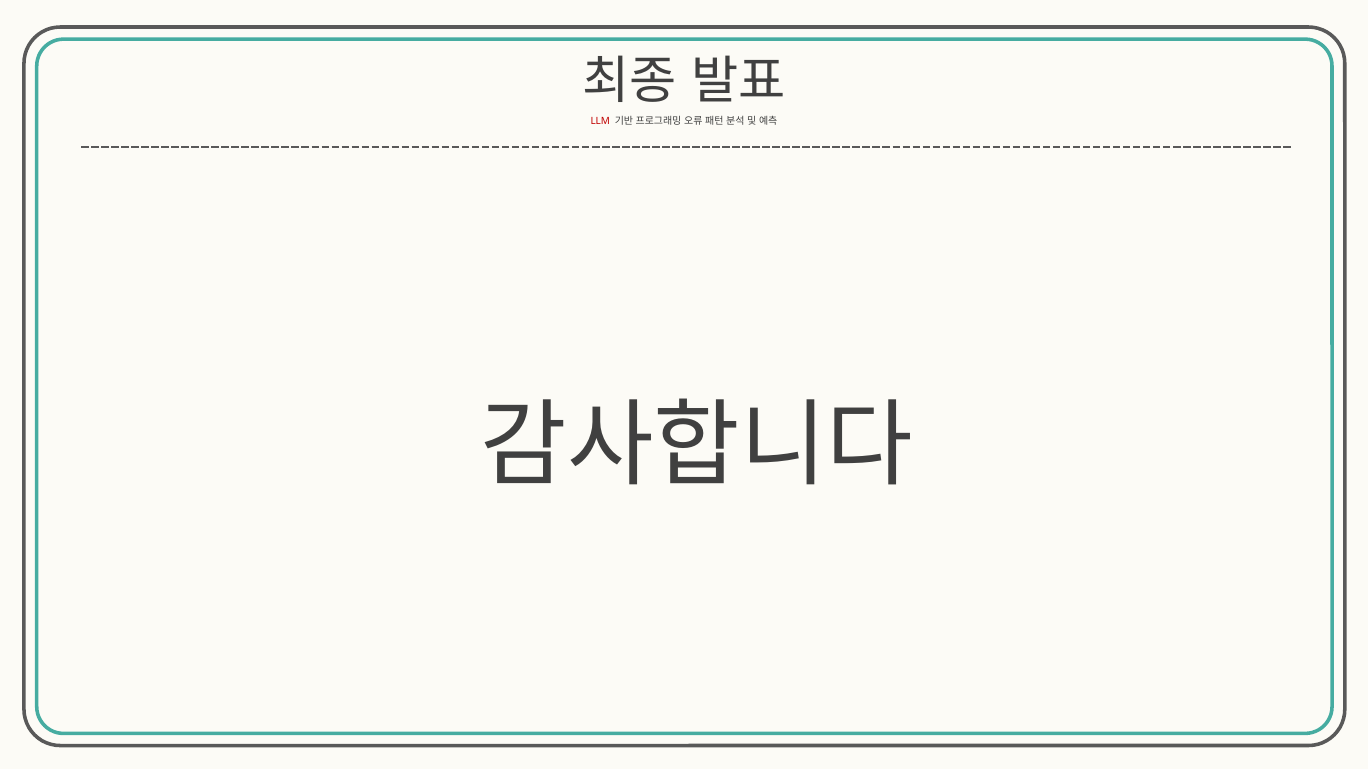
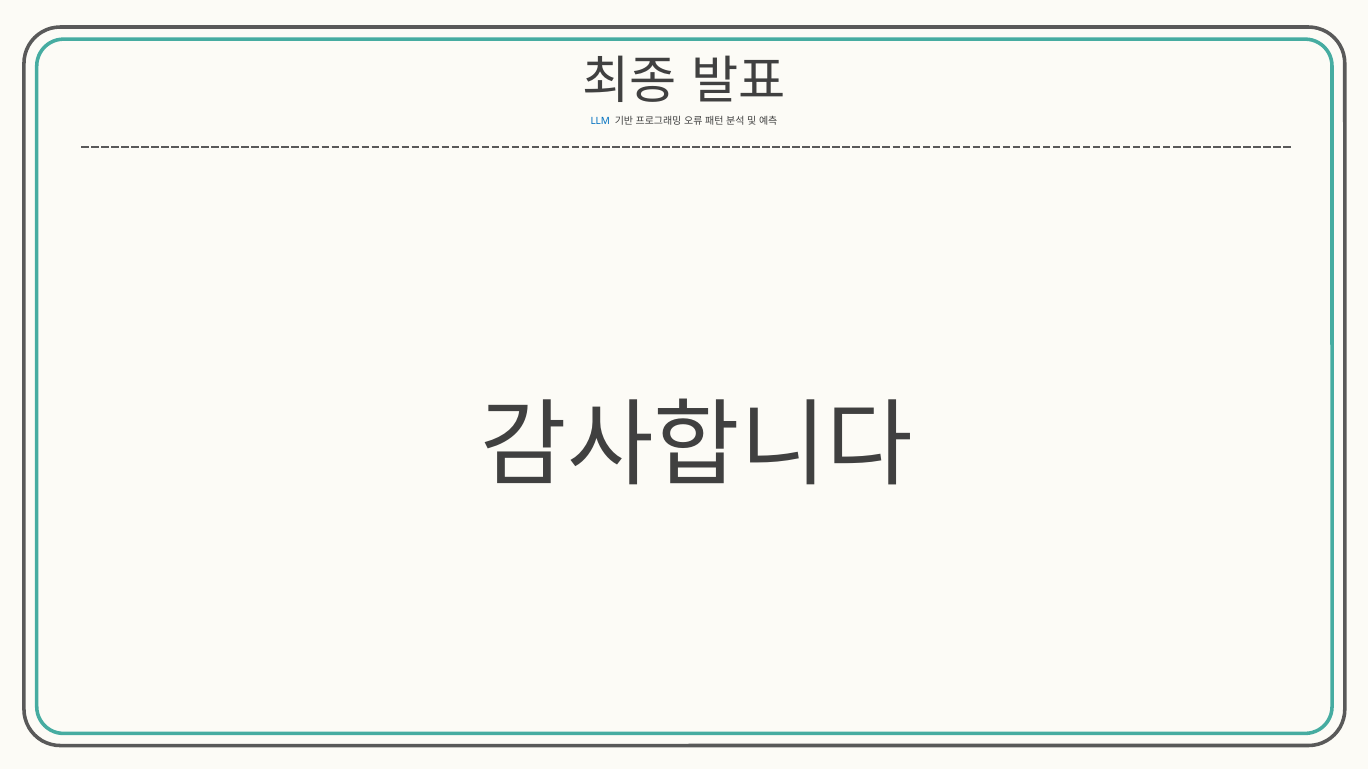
LLM colour: red -> blue (600, 121)
